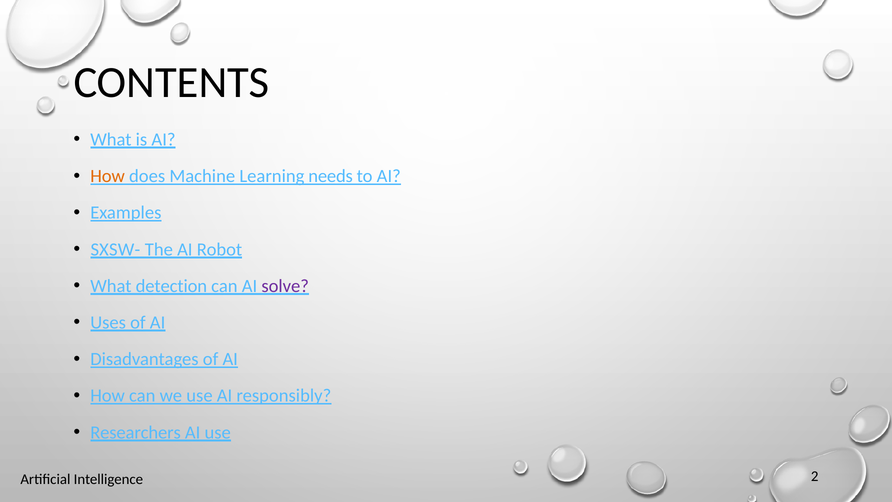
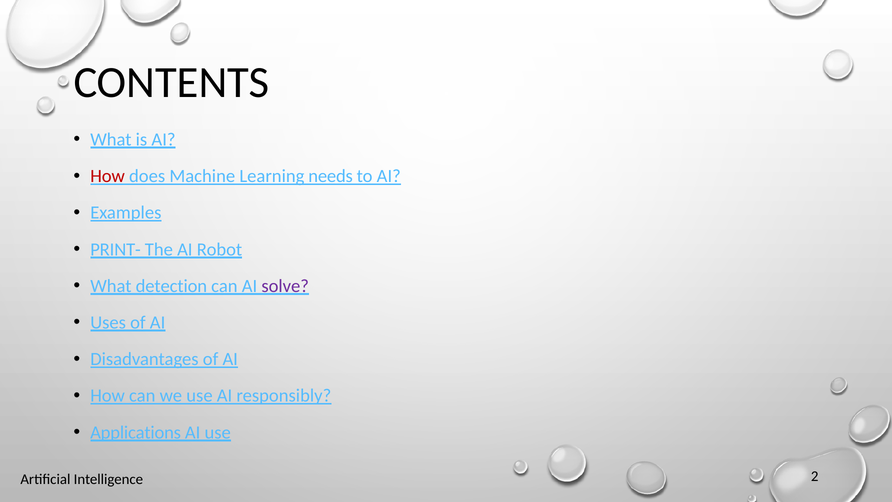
How colour: orange -> red (108, 176)
SXSW-: SXSW- -> PRINT- (116, 249)
Researchers: Researchers -> Applications (136, 432)
